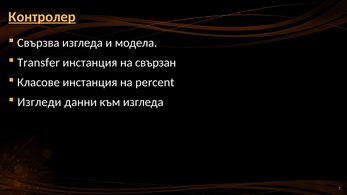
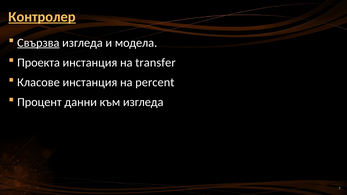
Свързва underline: none -> present (38, 43)
Transfer: Transfer -> Проекта (39, 63)
свързан: свързан -> transfer (155, 63)
Изгледи: Изгледи -> Процент (39, 102)
